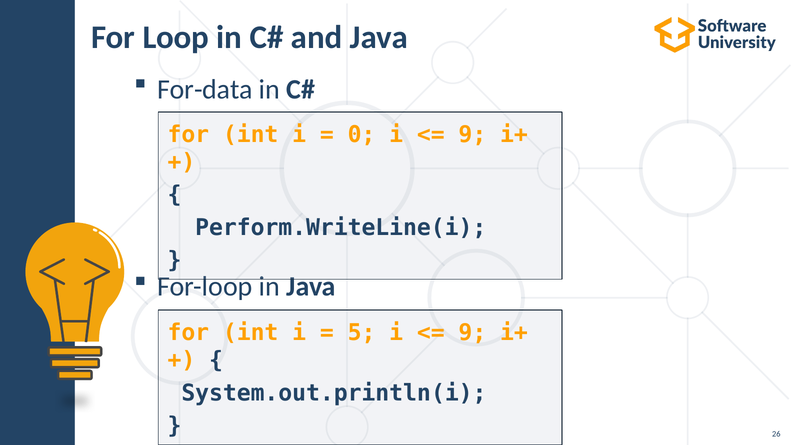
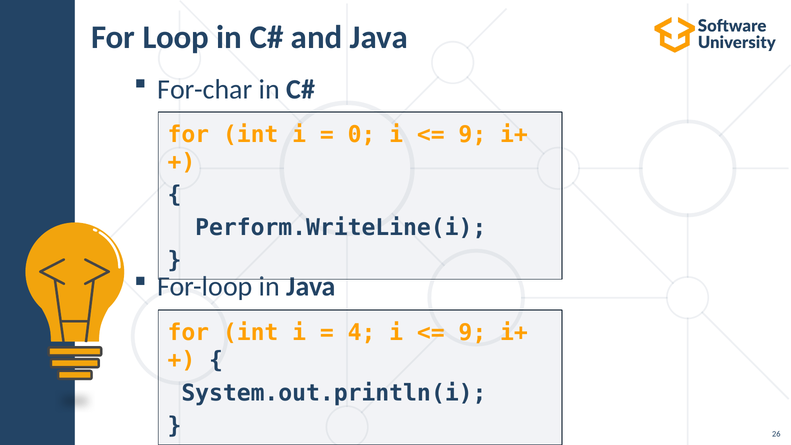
For-data: For-data -> For-char (205, 89)
5: 5 -> 4 (362, 333)
